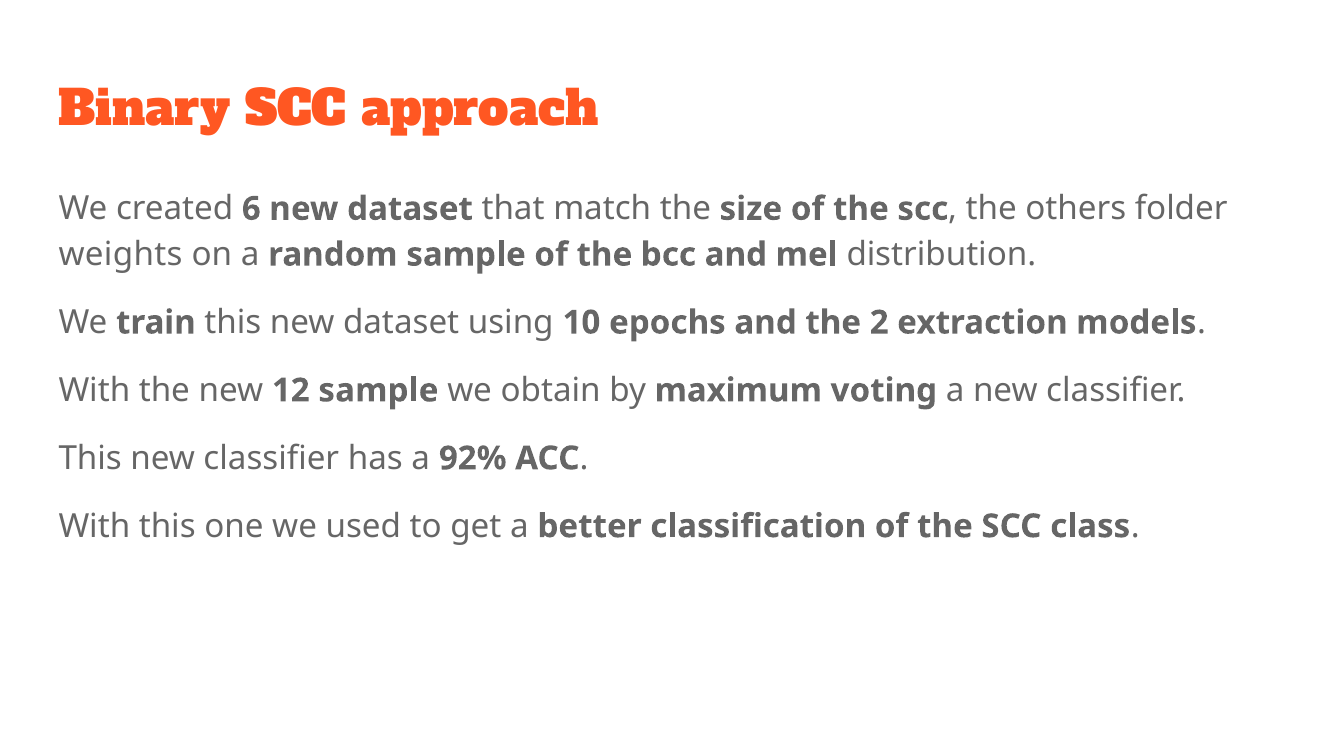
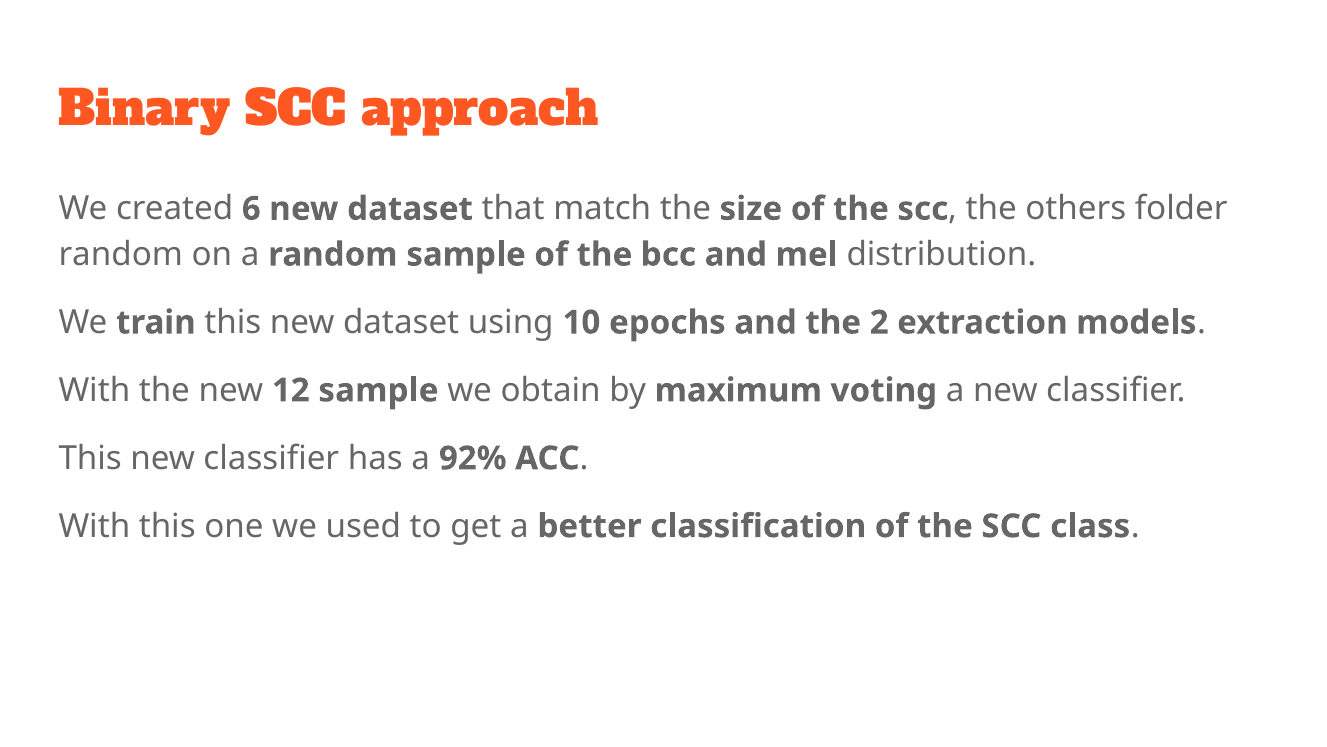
weights: weights -> random (121, 254)
